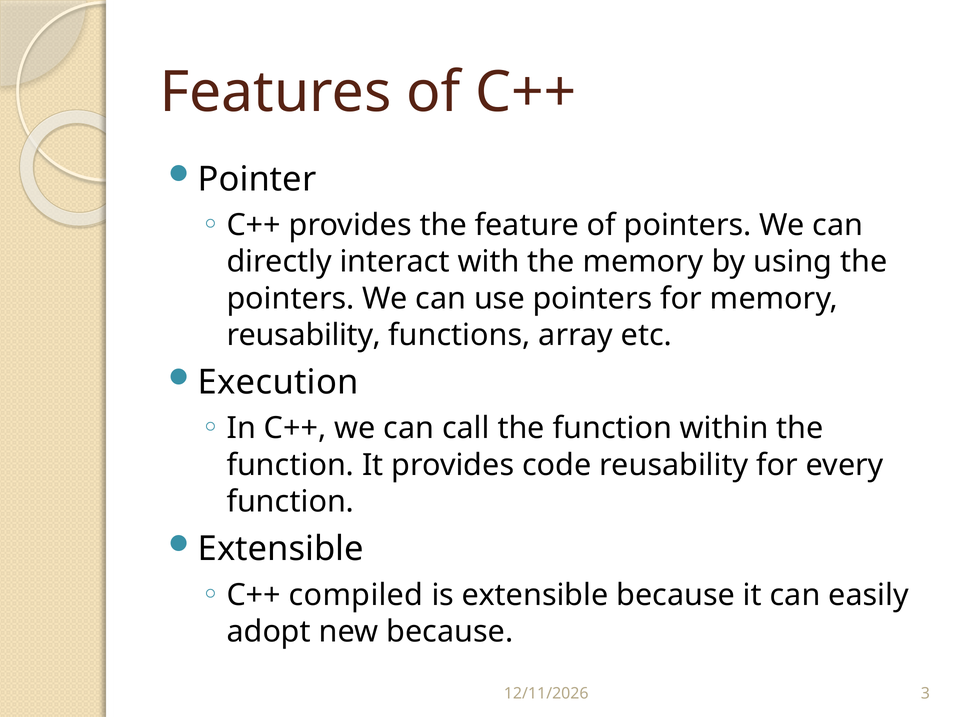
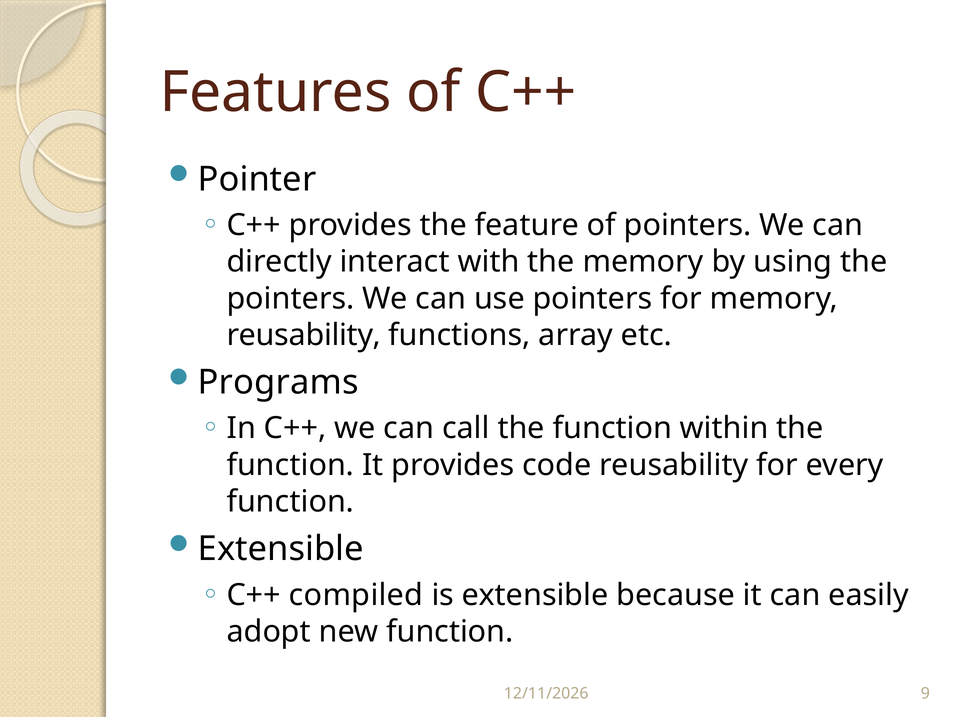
Execution: Execution -> Programs (278, 383)
new because: because -> function (450, 632)
3: 3 -> 9 (925, 694)
